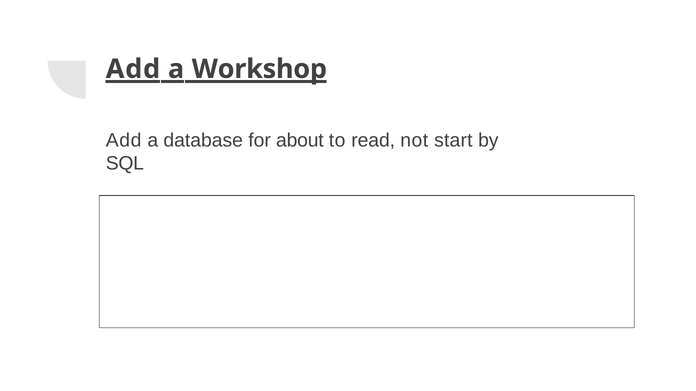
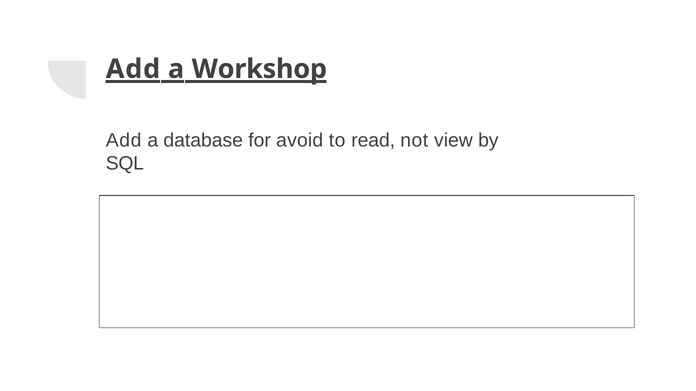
about: about -> avoid (300, 140)
start: start -> view (453, 140)
